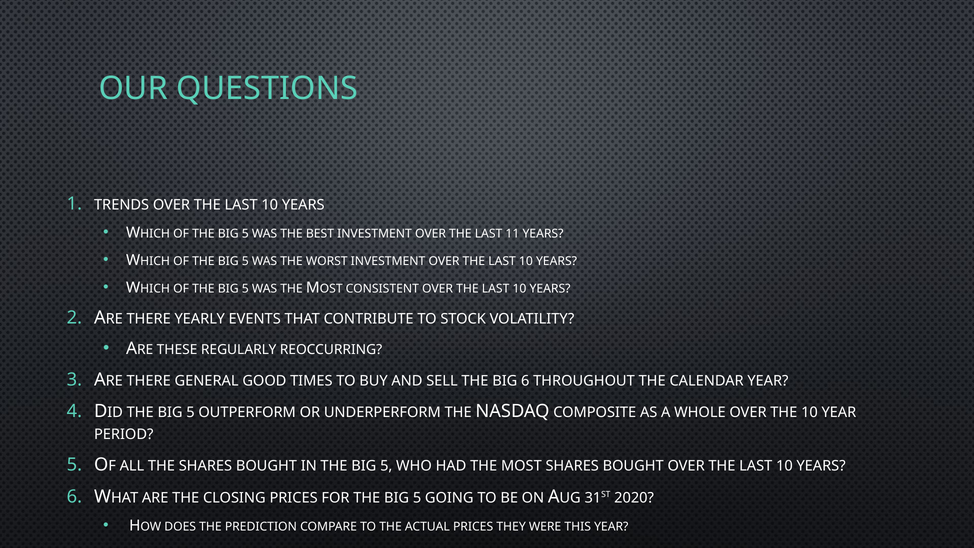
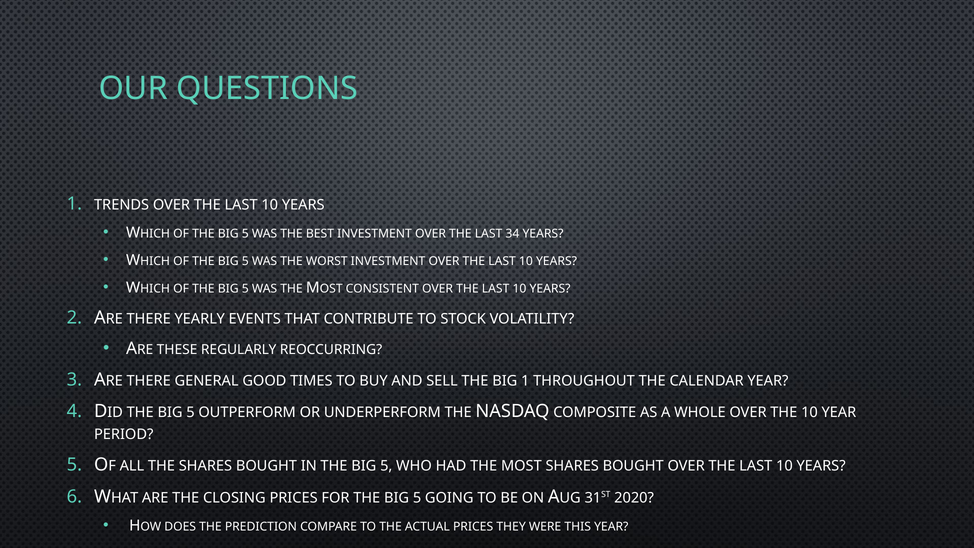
11: 11 -> 34 (512, 234)
BIG 6: 6 -> 1 (525, 381)
